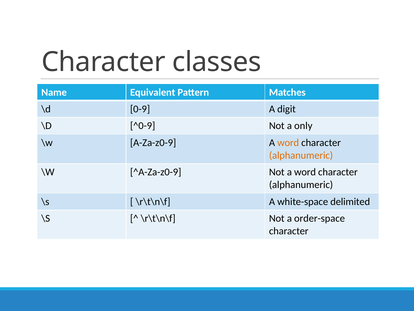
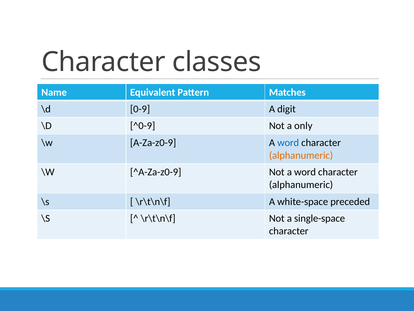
word colour: orange -> blue (288, 142)
delimited: delimited -> preceded (350, 201)
order-space: order-space -> single-space (320, 218)
